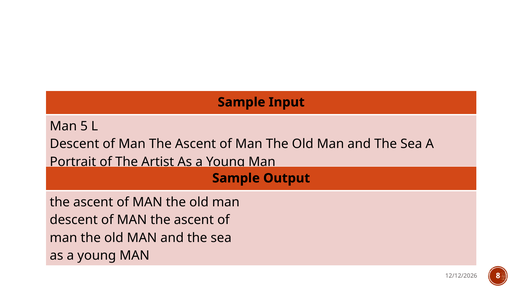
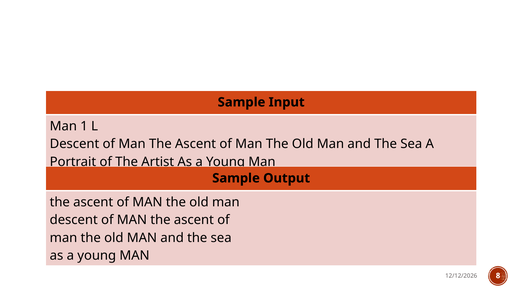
5: 5 -> 1 (84, 126)
